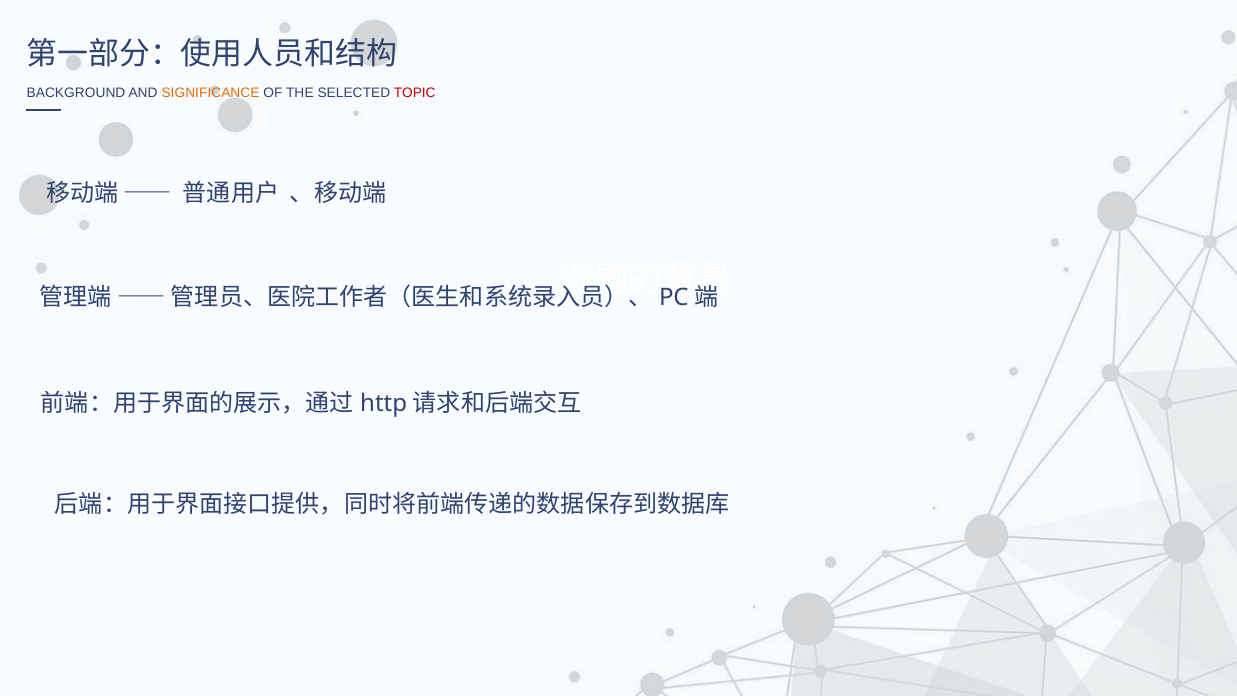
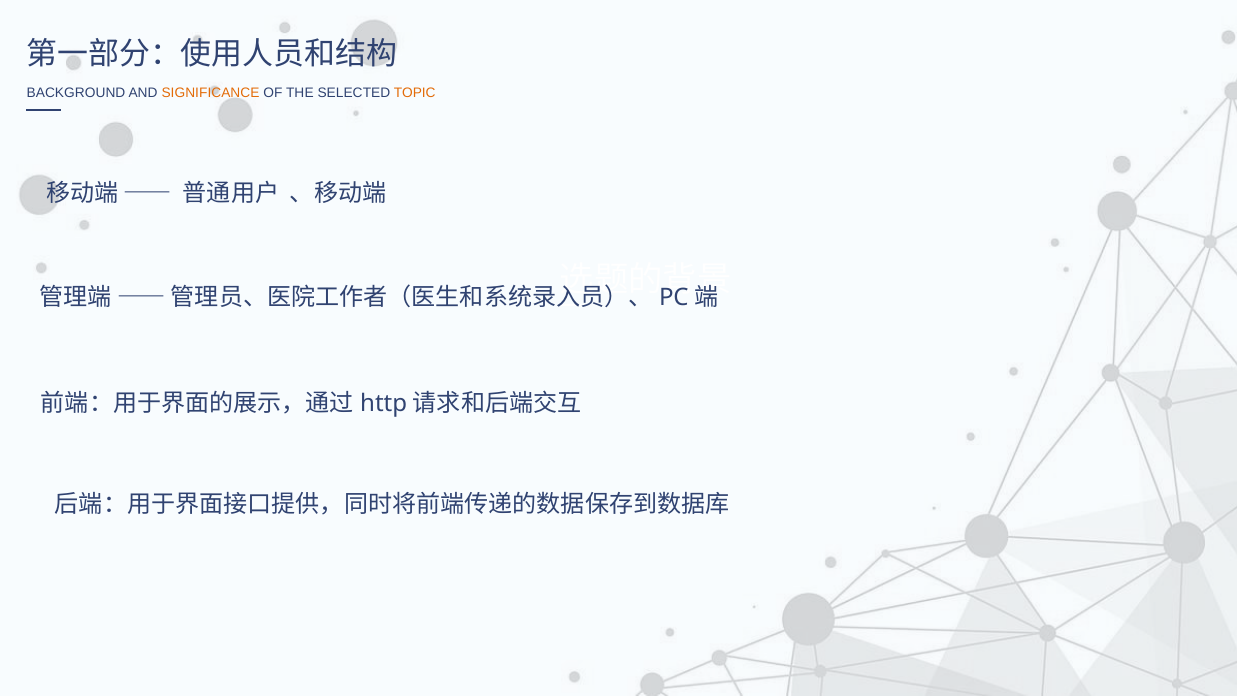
TOPIC colour: red -> orange (415, 93)
